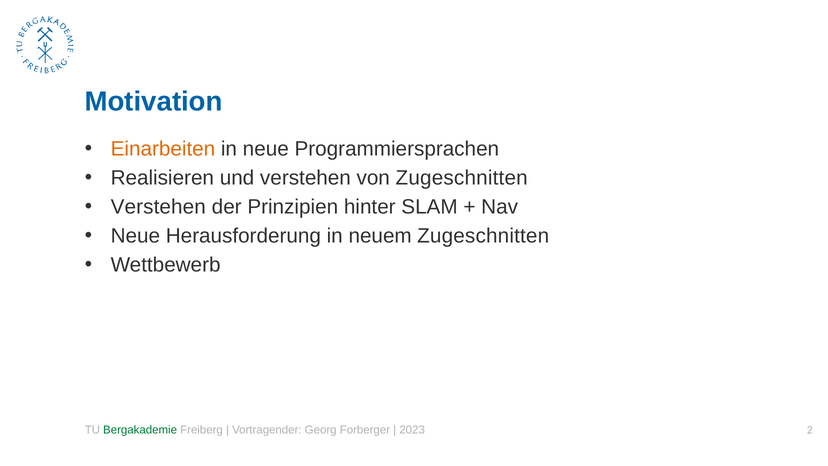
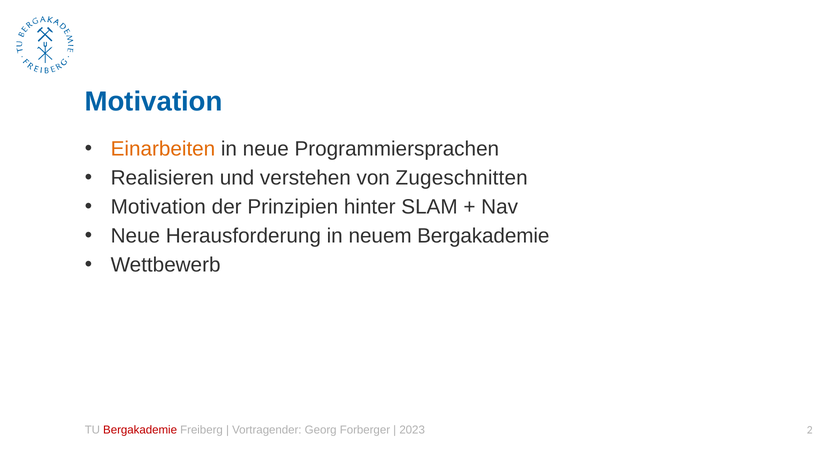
Verstehen: Verstehen -> Motivation (158, 207)
neuem Zugeschnitten: Zugeschnitten -> Bergakademie (483, 236)
Bergakademie colour: green -> red (140, 430)
